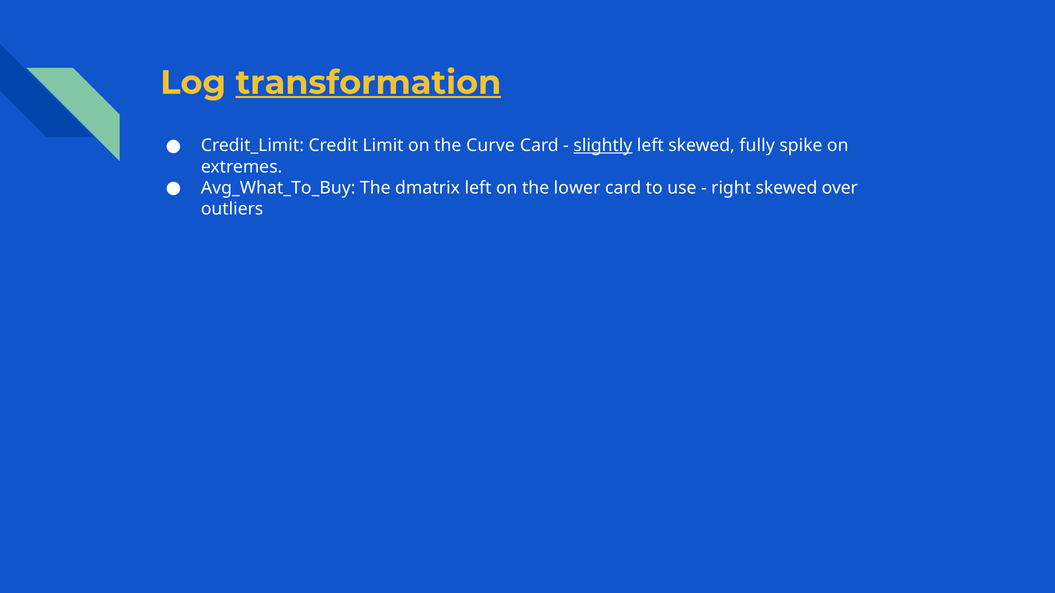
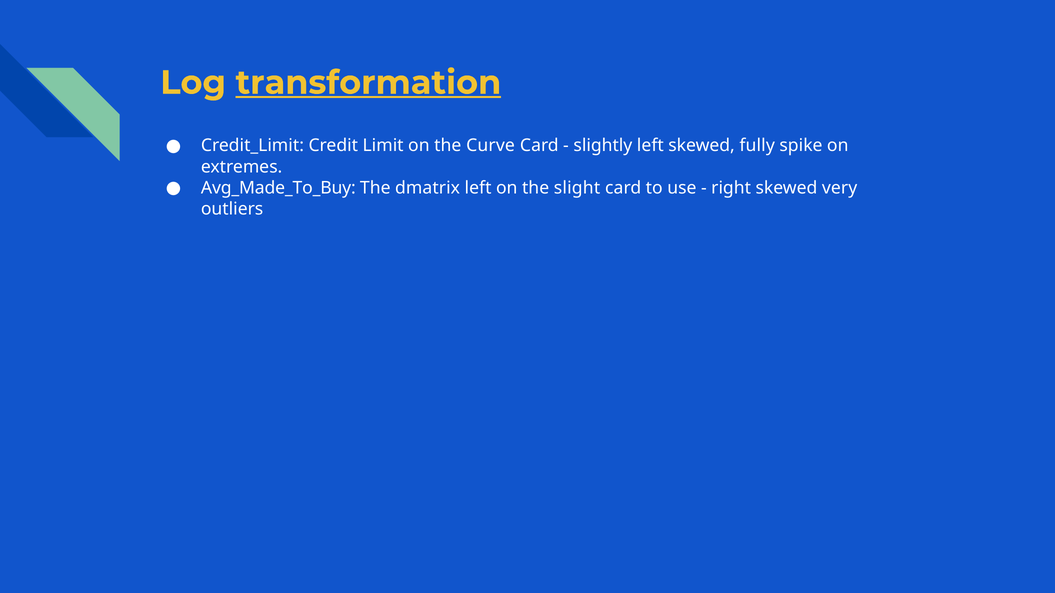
slightly underline: present -> none (603, 146)
Avg_What_To_Buy: Avg_What_To_Buy -> Avg_Made_To_Buy (278, 188)
lower: lower -> slight (577, 188)
over: over -> very (840, 188)
